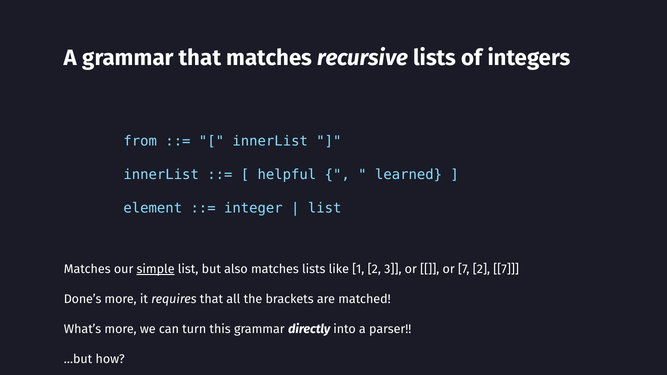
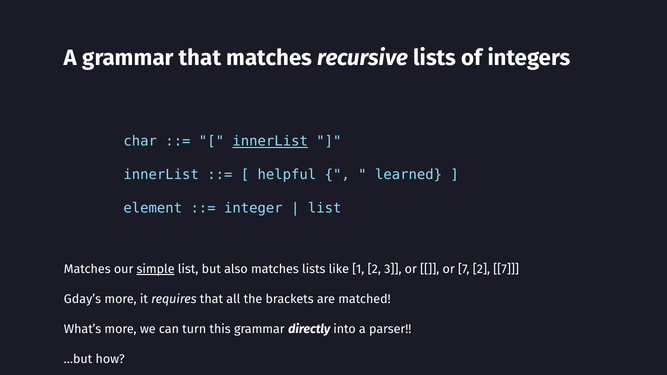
from: from -> char (140, 141)
innerList underline: none -> present (270, 141)
Done’s: Done’s -> Gday’s (82, 299)
